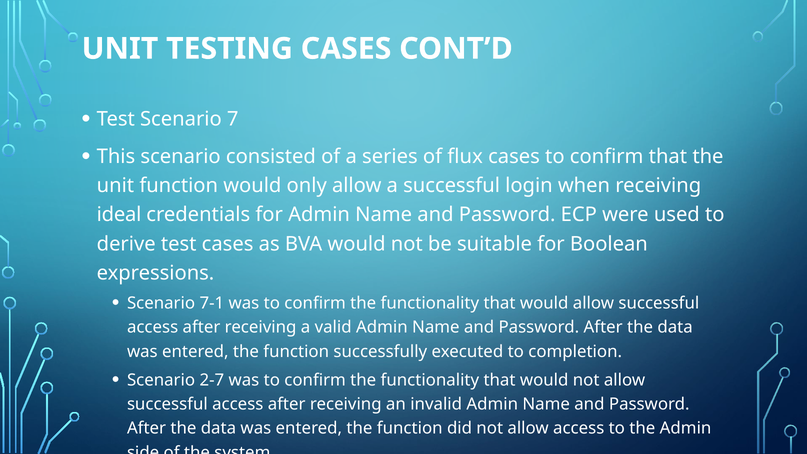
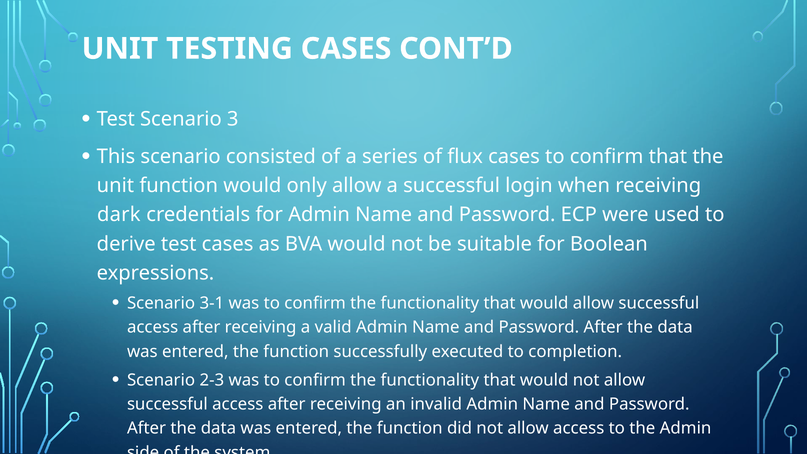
7: 7 -> 3 (233, 119)
ideal: ideal -> dark (119, 215)
7-1: 7-1 -> 3-1 (212, 303)
2-7: 2-7 -> 2-3 (212, 380)
